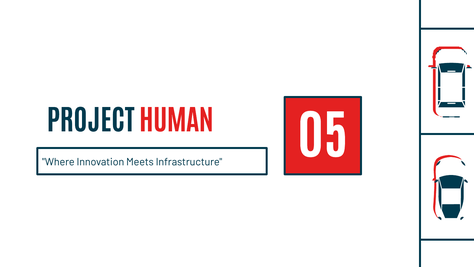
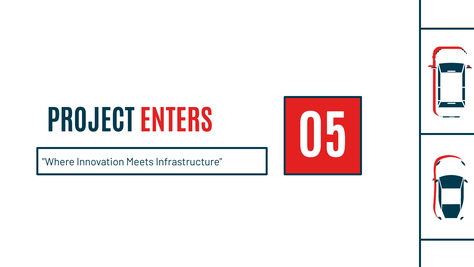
HUMAN: HUMAN -> ENTERS (176, 122)
